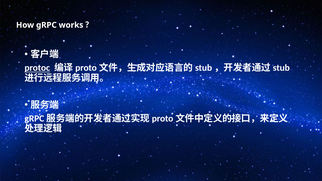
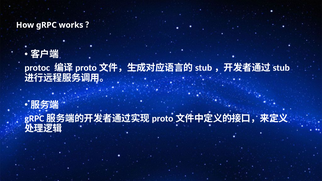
protoc underline: present -> none (37, 68)
